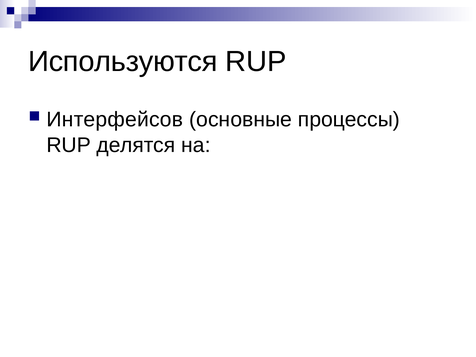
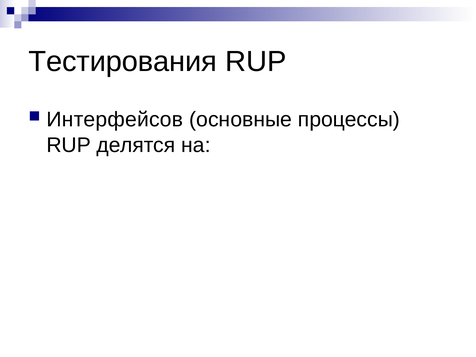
Используются: Используются -> Тестирования (123, 62)
